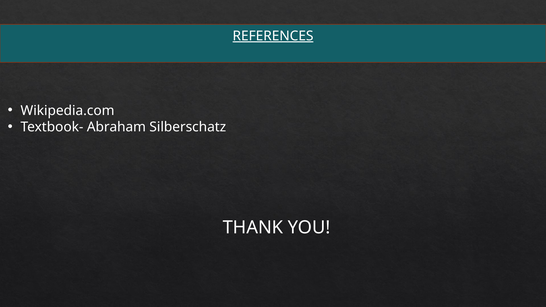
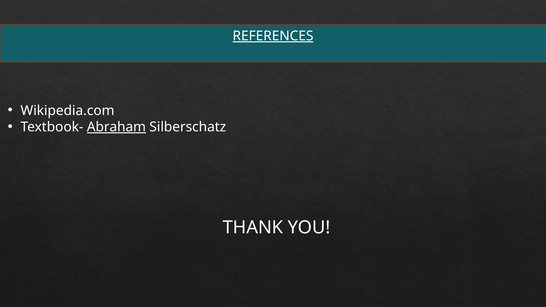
Abraham underline: none -> present (116, 127)
